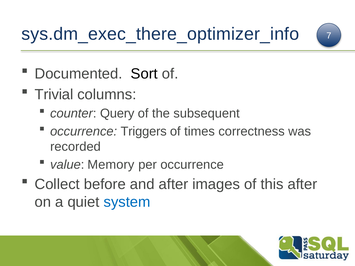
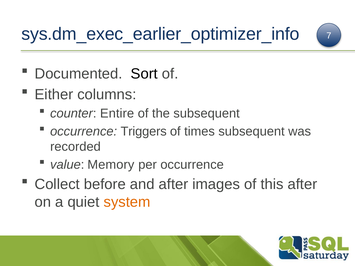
sys.dm_exec_there_optimizer_info: sys.dm_exec_there_optimizer_info -> sys.dm_exec_earlier_optimizer_info (160, 34)
Trivial: Trivial -> Either (54, 95)
Query: Query -> Entire (117, 114)
times correctness: correctness -> subsequent (252, 131)
system colour: blue -> orange (127, 202)
